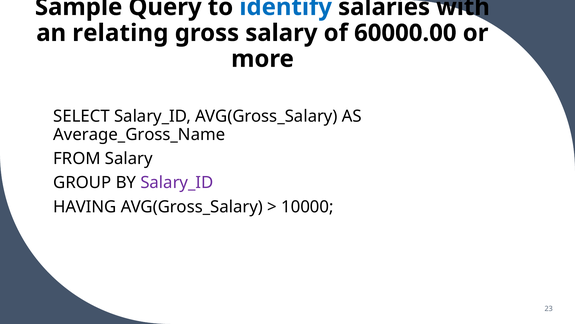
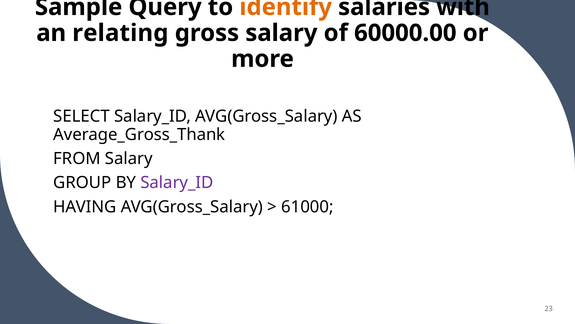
identify colour: blue -> orange (286, 7)
Average_Gross_Name: Average_Gross_Name -> Average_Gross_Thank (139, 134)
10000: 10000 -> 61000 (307, 207)
